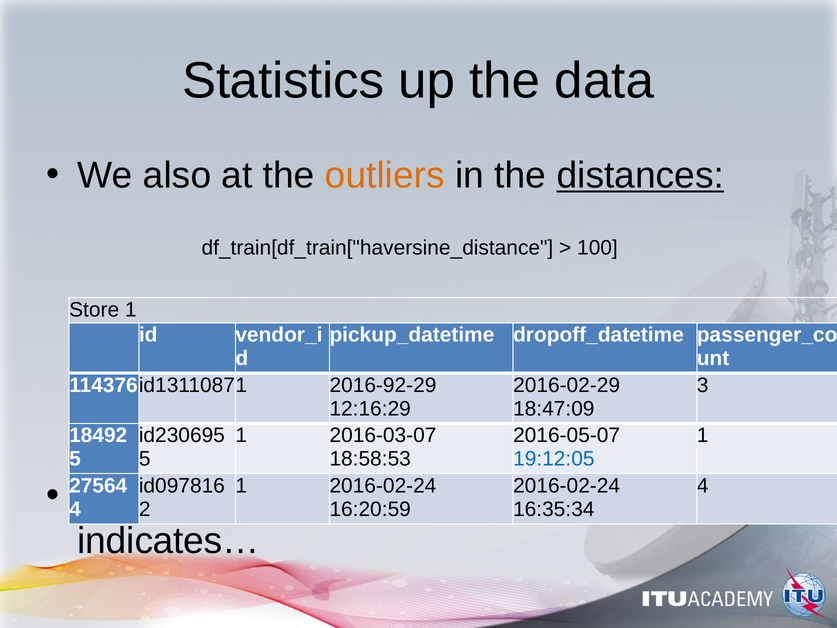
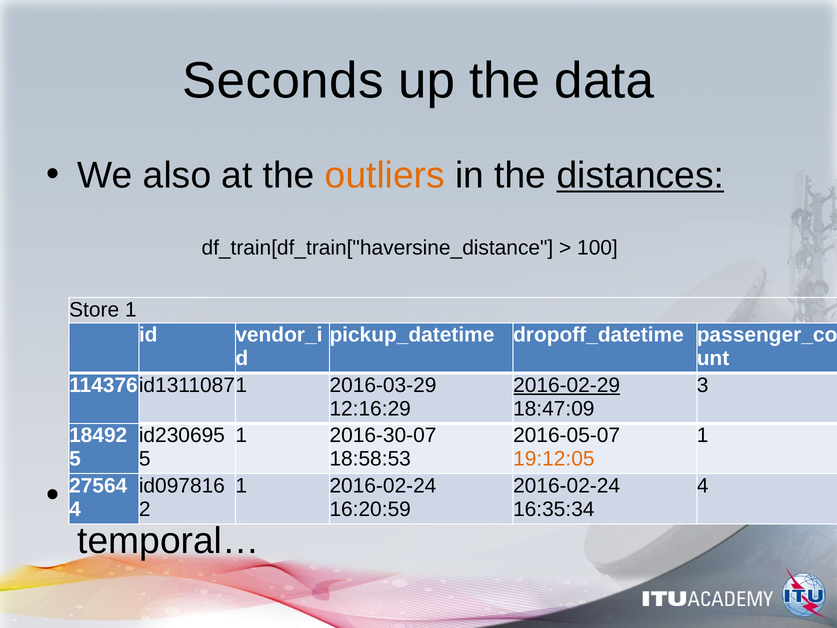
Statistics: Statistics -> Seconds (283, 81)
2016-92-29: 2016-92-29 -> 2016-03-29 (383, 385)
2016-02-29 underline: none -> present (567, 385)
2016-03-07: 2016-03-07 -> 2016-30-07 (383, 435)
19:12:05 colour: blue -> orange (554, 459)
indicates…: indicates… -> temporal… (168, 541)
